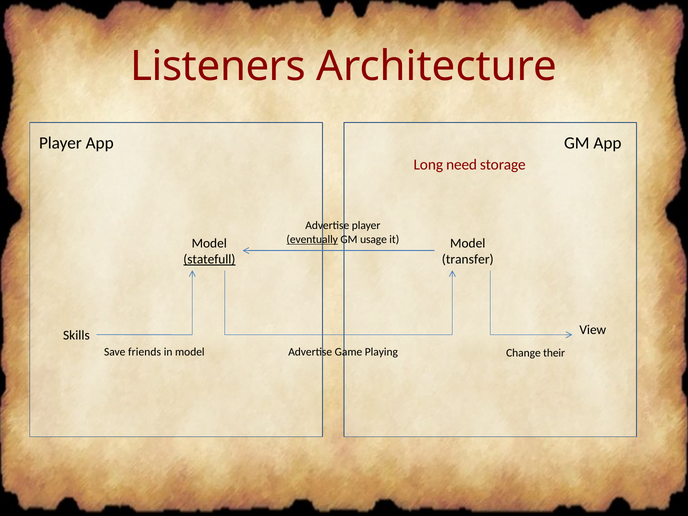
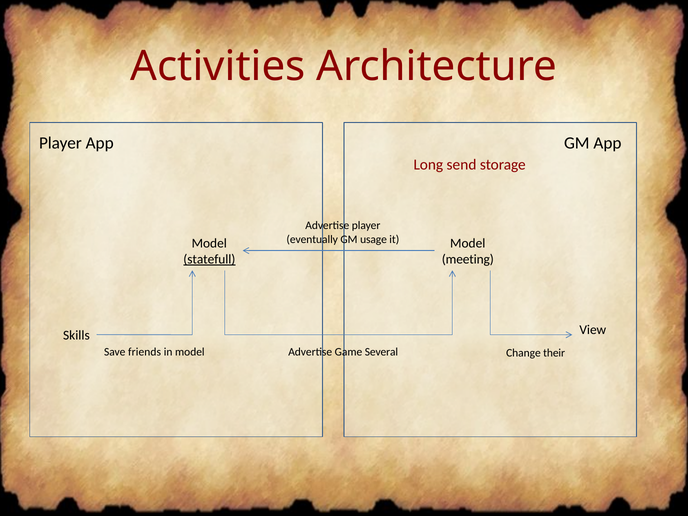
Listeners: Listeners -> Activities (218, 67)
need: need -> send (461, 165)
eventually underline: present -> none (312, 239)
transfer: transfer -> meeting (468, 259)
Playing: Playing -> Several (381, 352)
